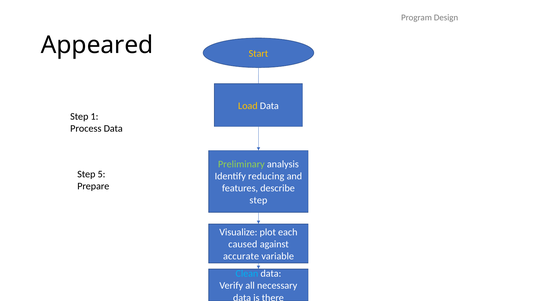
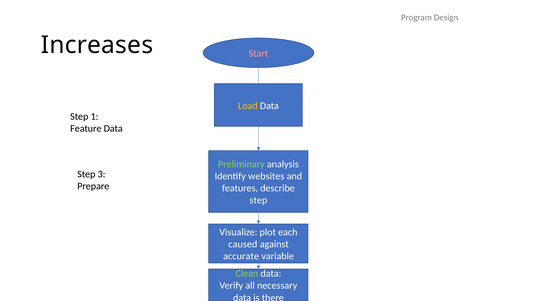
Appeared: Appeared -> Increases (97, 45)
Start colour: yellow -> pink (258, 54)
Process: Process -> Feature (86, 129)
5: 5 -> 3 (102, 174)
reducing: reducing -> websites (266, 176)
Clean colour: light blue -> light green (247, 274)
